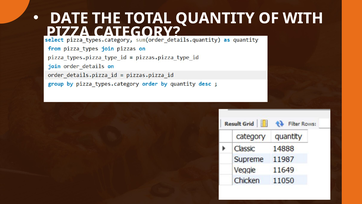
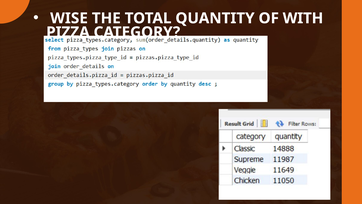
DATE: DATE -> WISE (69, 18)
